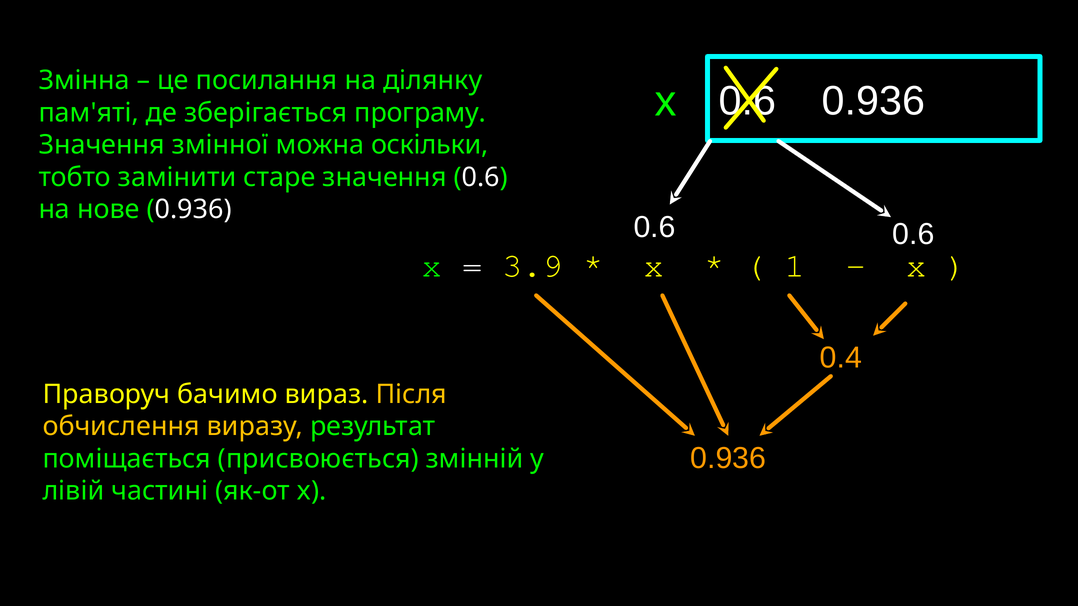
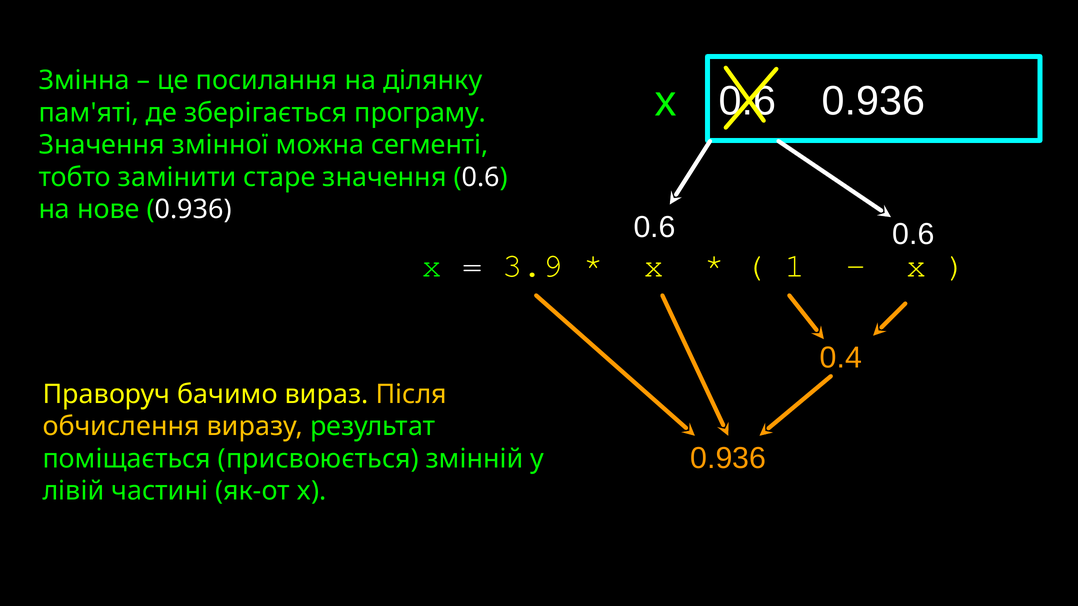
оскільки: оскільки -> сегменті (430, 145)
